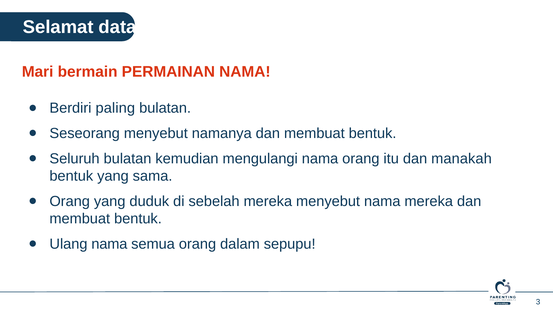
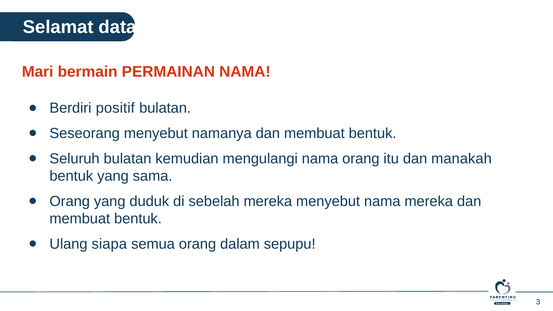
paling: paling -> positif (115, 108)
Ulang nama: nama -> siapa (109, 244)
